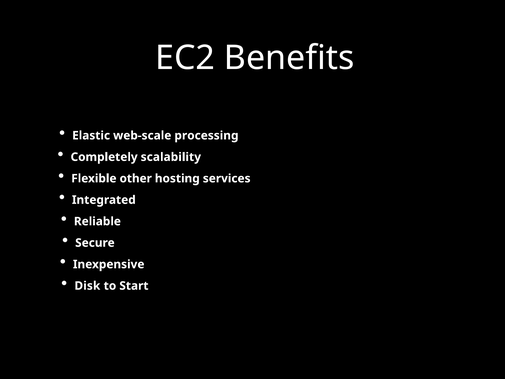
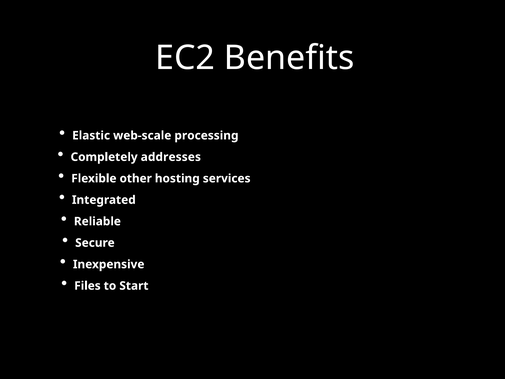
scalability: scalability -> addresses (171, 157)
Disk: Disk -> Files (87, 286)
